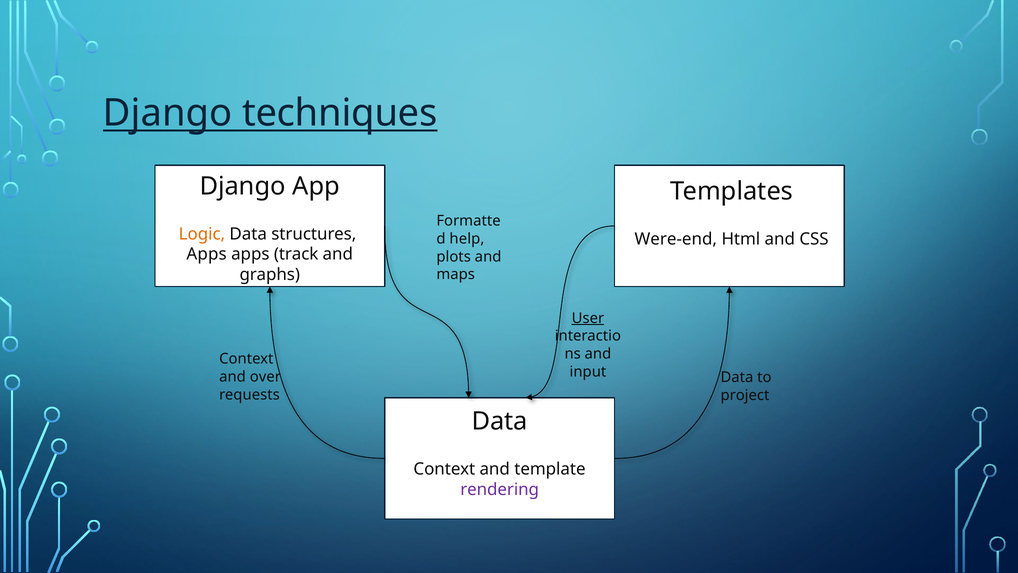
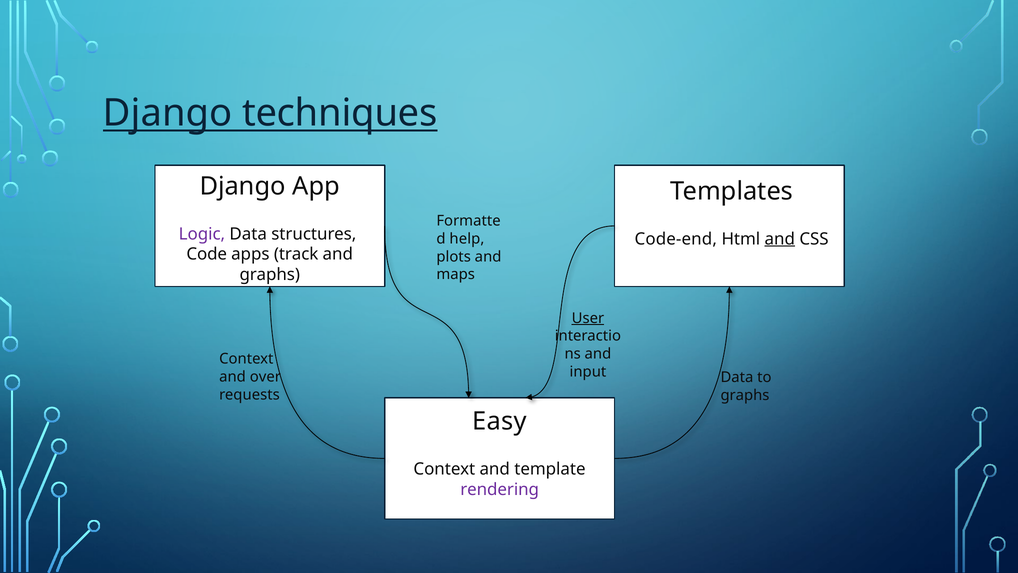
Logic colour: orange -> purple (202, 234)
Were-end: Were-end -> Code-end (676, 239)
and underline: none -> present (780, 239)
Apps: Apps -> Code (207, 254)
project: project -> graphs (745, 395)
Data: Data -> Easy (500, 421)
